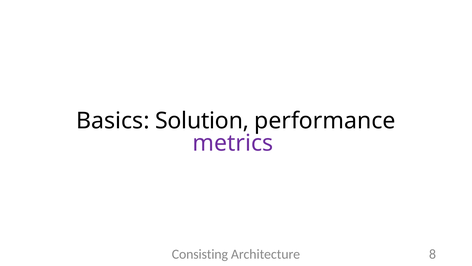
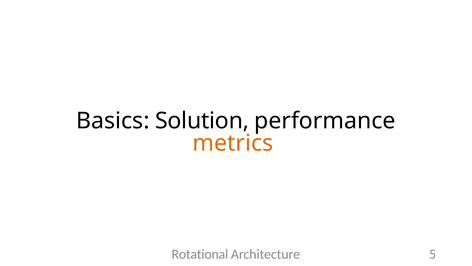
metrics colour: purple -> orange (233, 143)
Consisting: Consisting -> Rotational (200, 254)
8: 8 -> 5 (433, 254)
